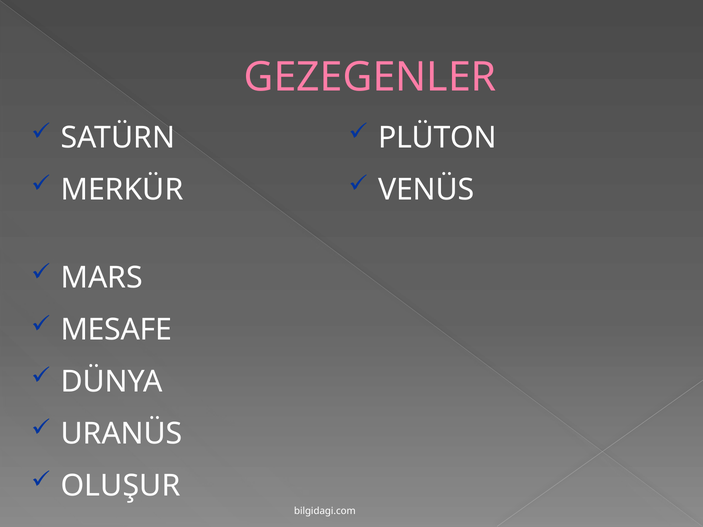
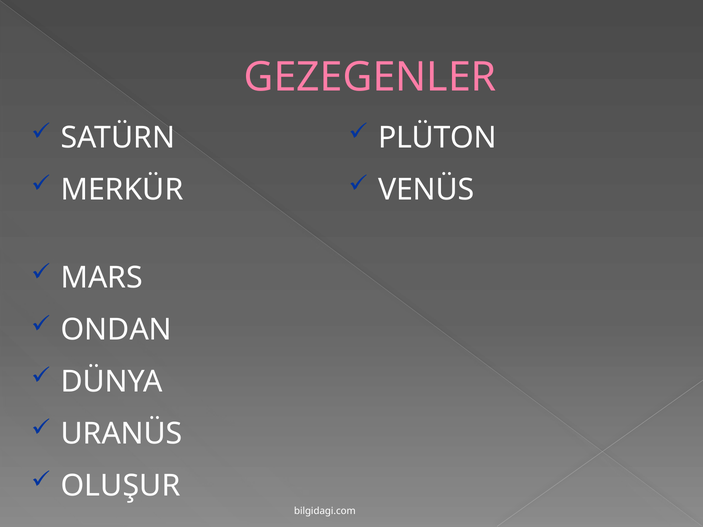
MESAFE: MESAFE -> ONDAN (116, 330)
